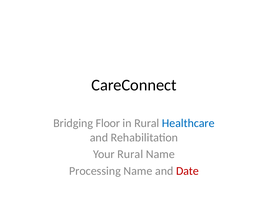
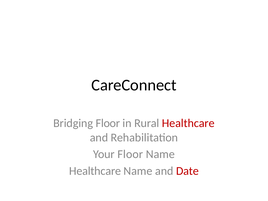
Healthcare colour: blue -> red (188, 123)
Your Rural: Rural -> Floor (130, 154)
Processing: Processing -> Healthcare (95, 171)
